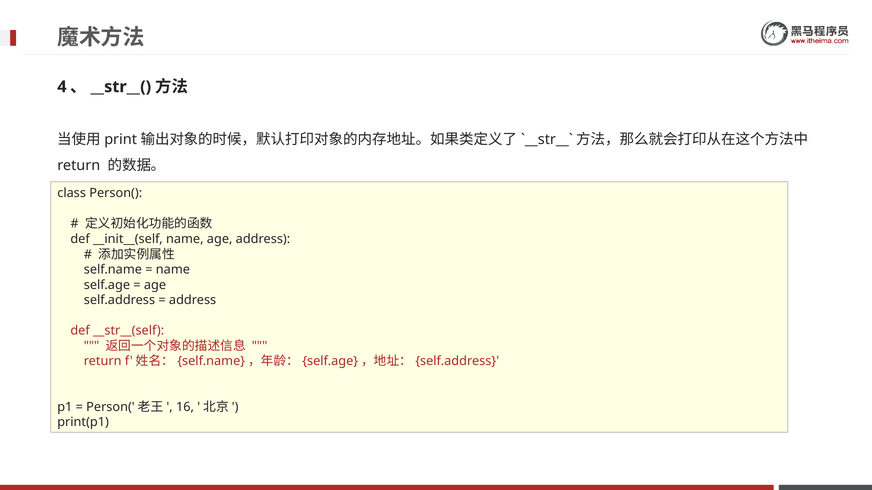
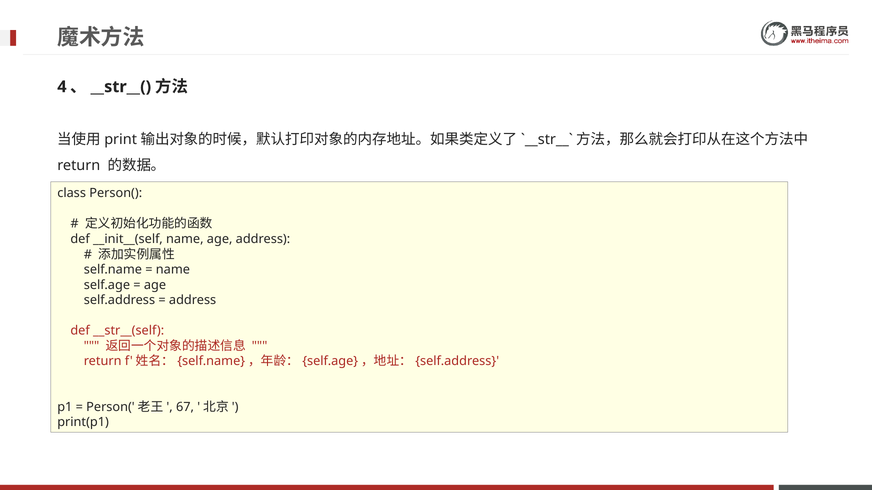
16: 16 -> 67 (185, 407)
